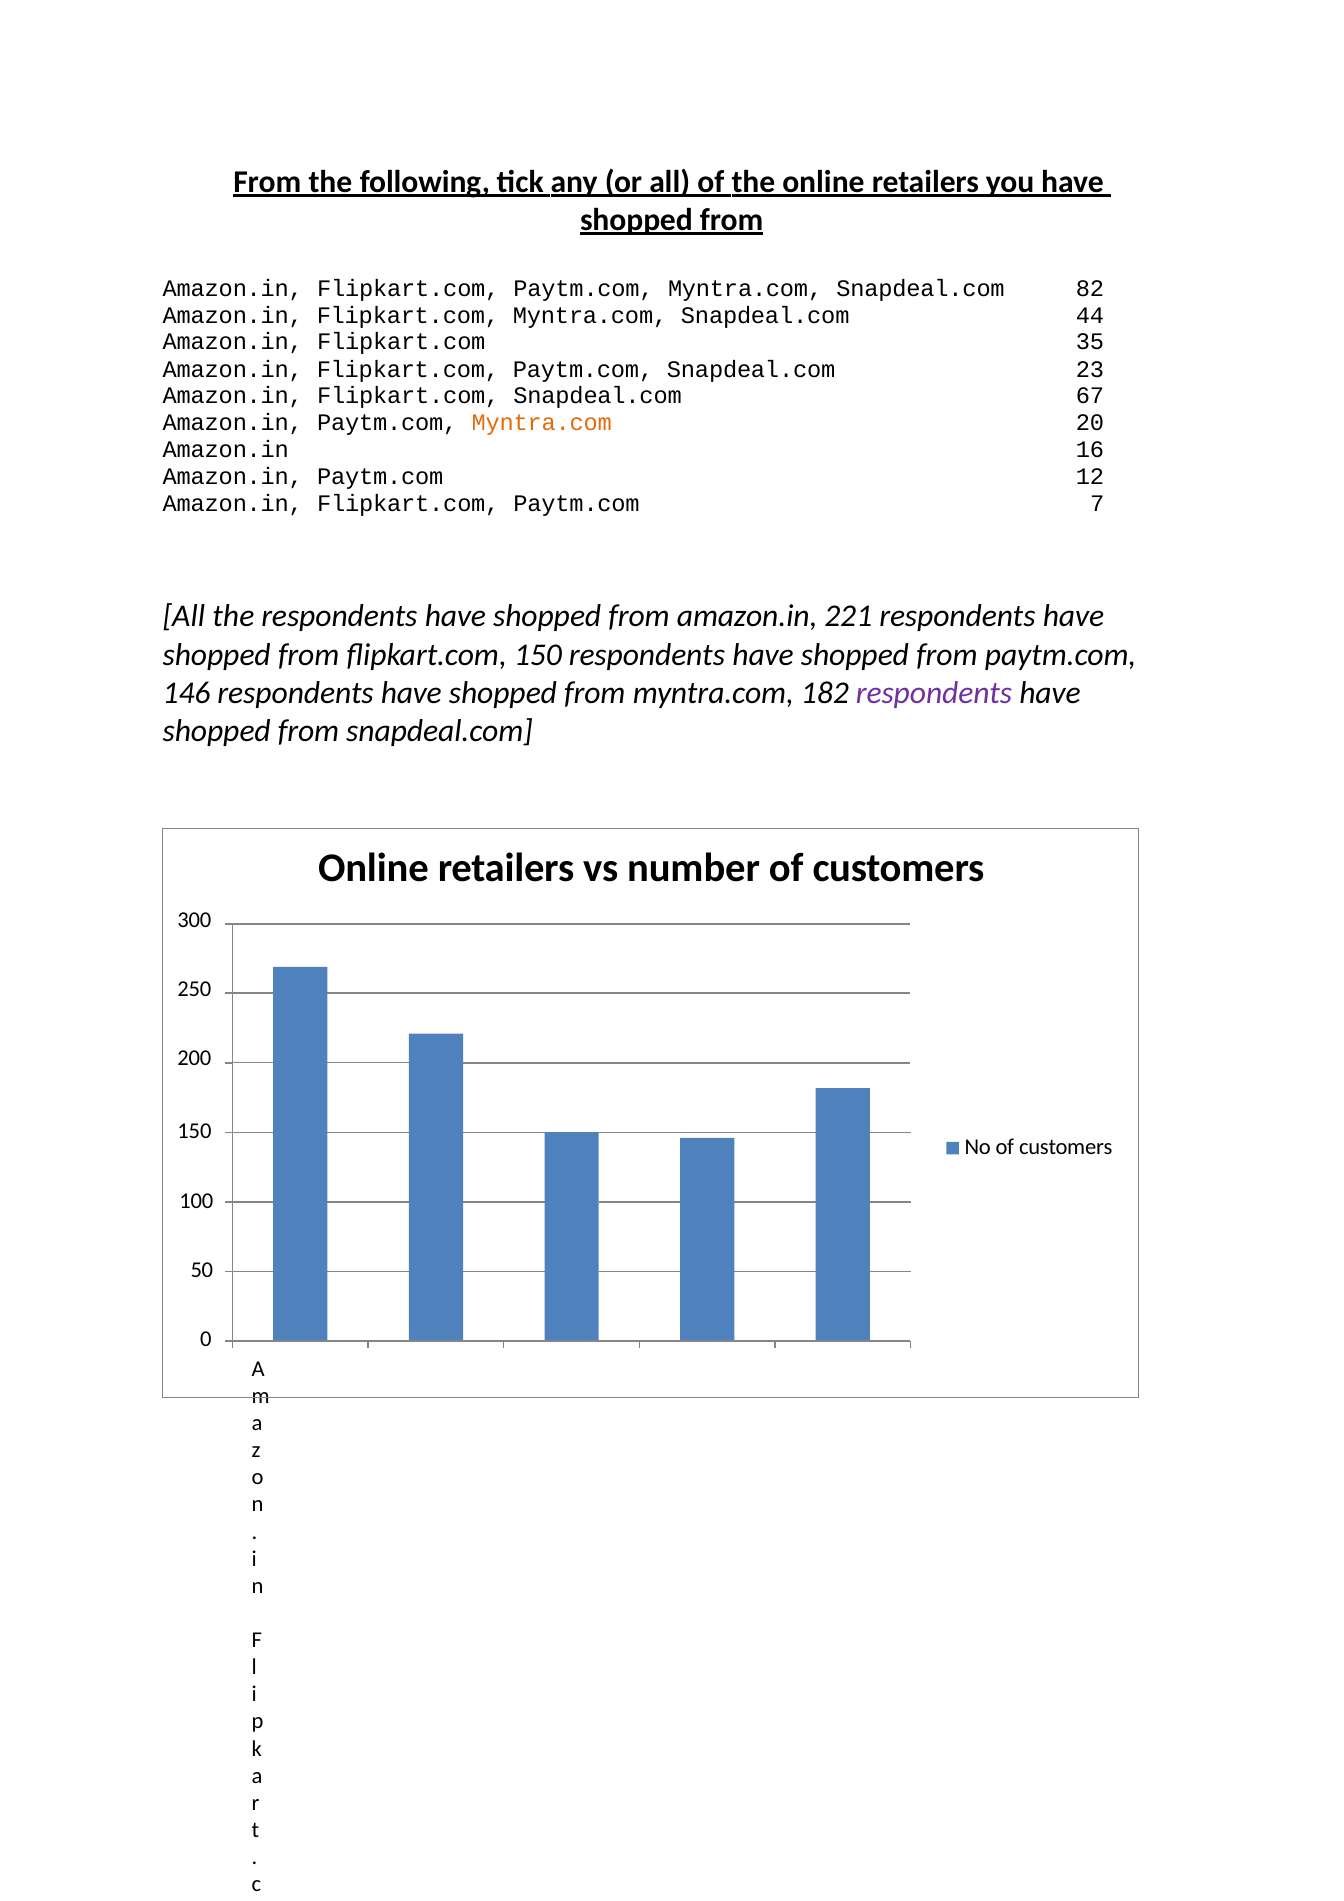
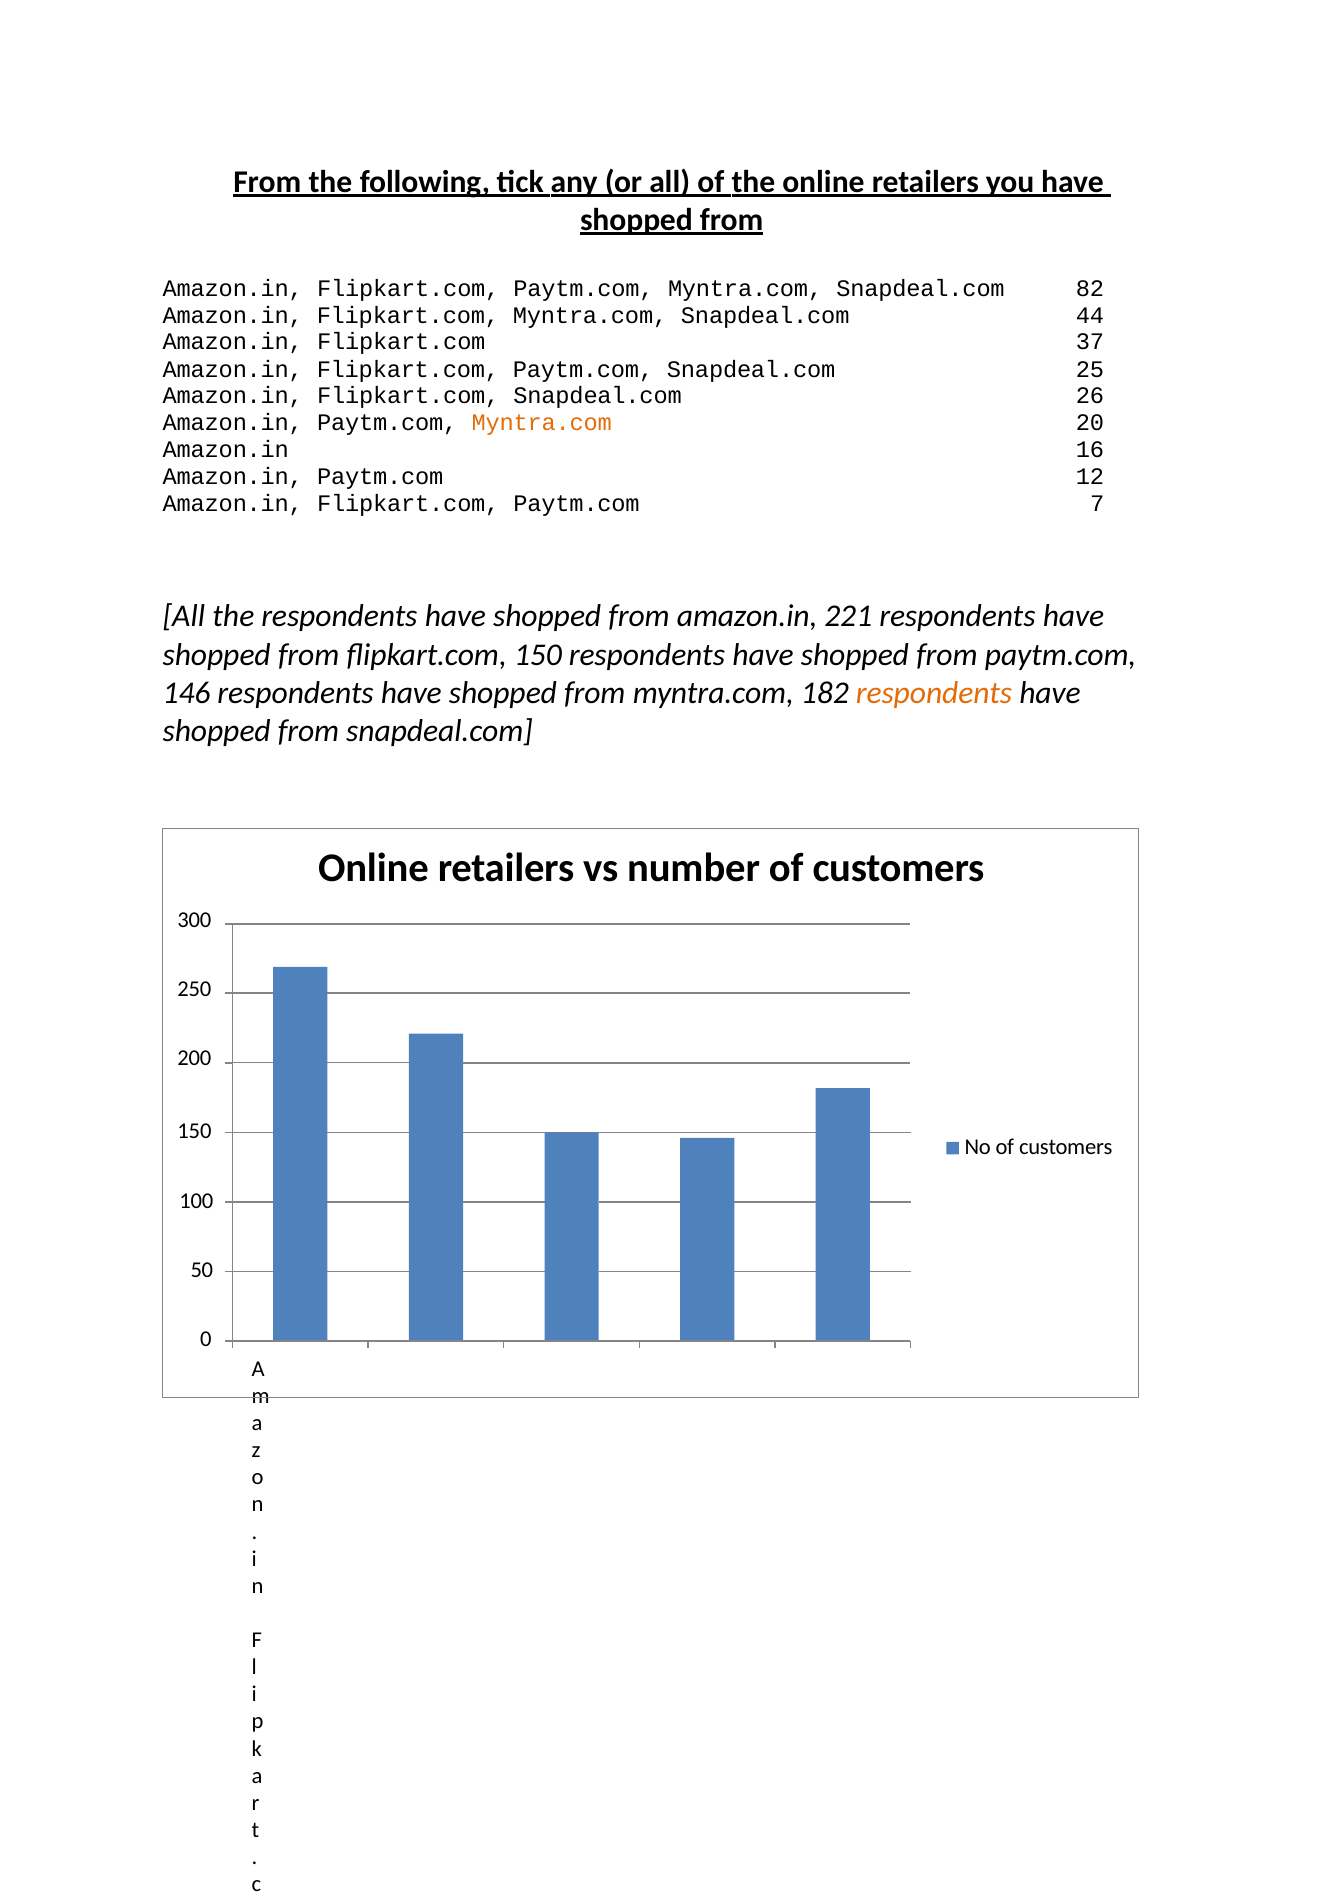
35: 35 -> 37 (1090, 342)
23: 23 -> 25 (1090, 369)
67: 67 -> 26 (1090, 396)
respondents colour: purple -> orange (934, 693)
